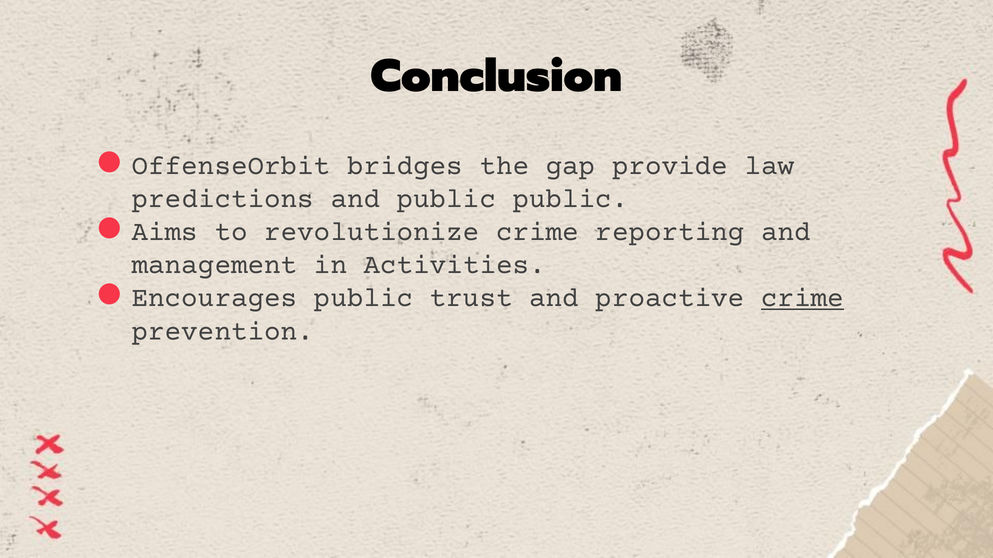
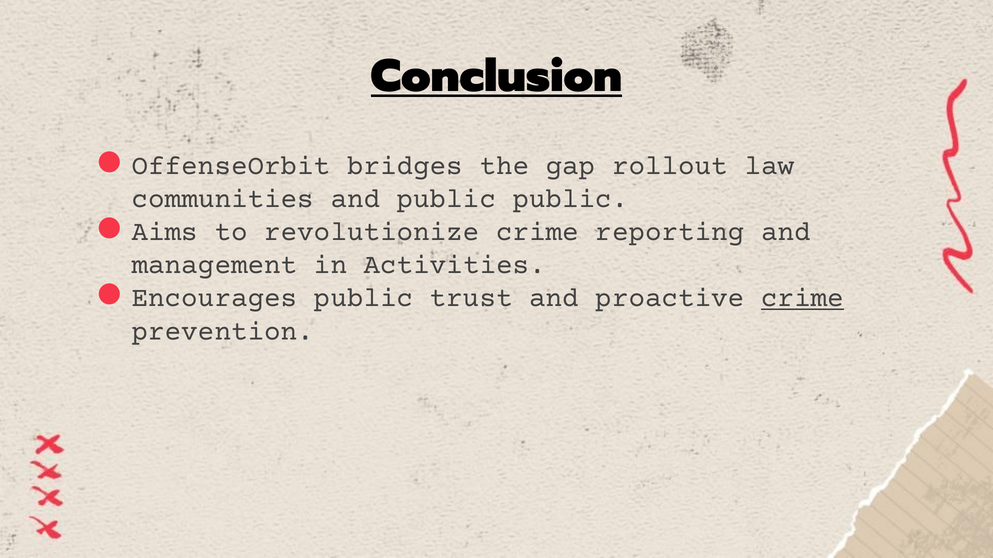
Conclusion underline: none -> present (497, 76)
provide: provide -> rollout (670, 165)
predictions: predictions -> communities (223, 198)
